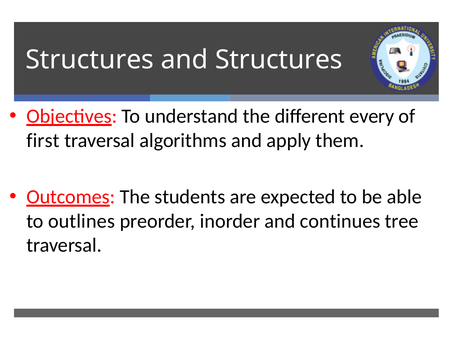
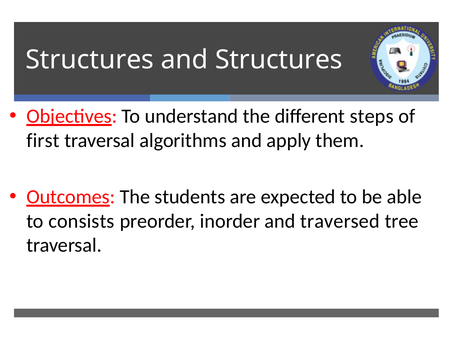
every: every -> steps (372, 116)
outlines: outlines -> consists (81, 221)
continues: continues -> traversed (340, 221)
